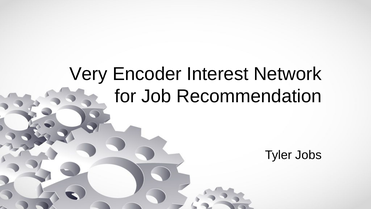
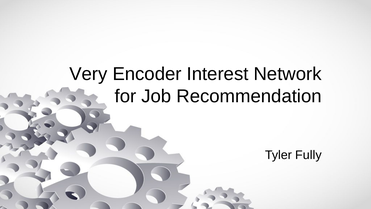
Jobs: Jobs -> Fully (308, 155)
